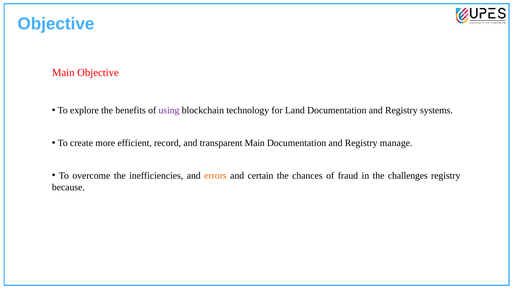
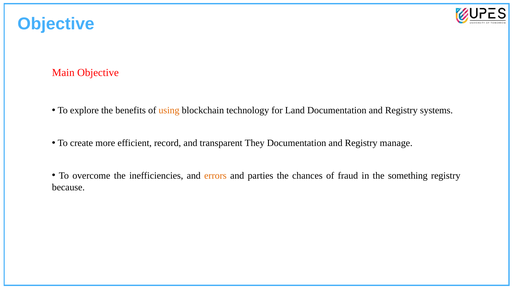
using colour: purple -> orange (169, 110)
transparent Main: Main -> They (255, 143)
certain: certain -> parties (260, 175)
challenges: challenges -> something (408, 175)
